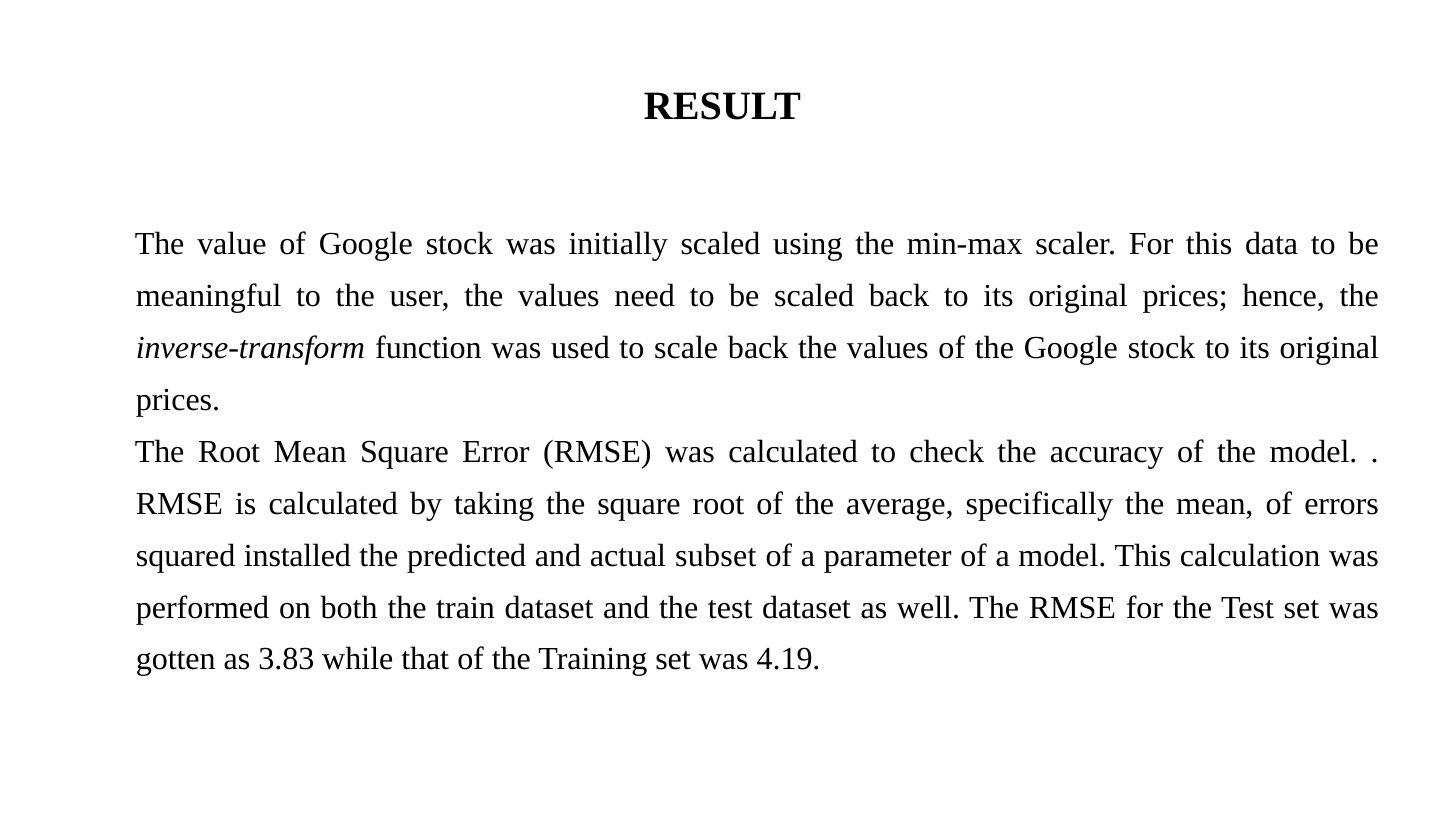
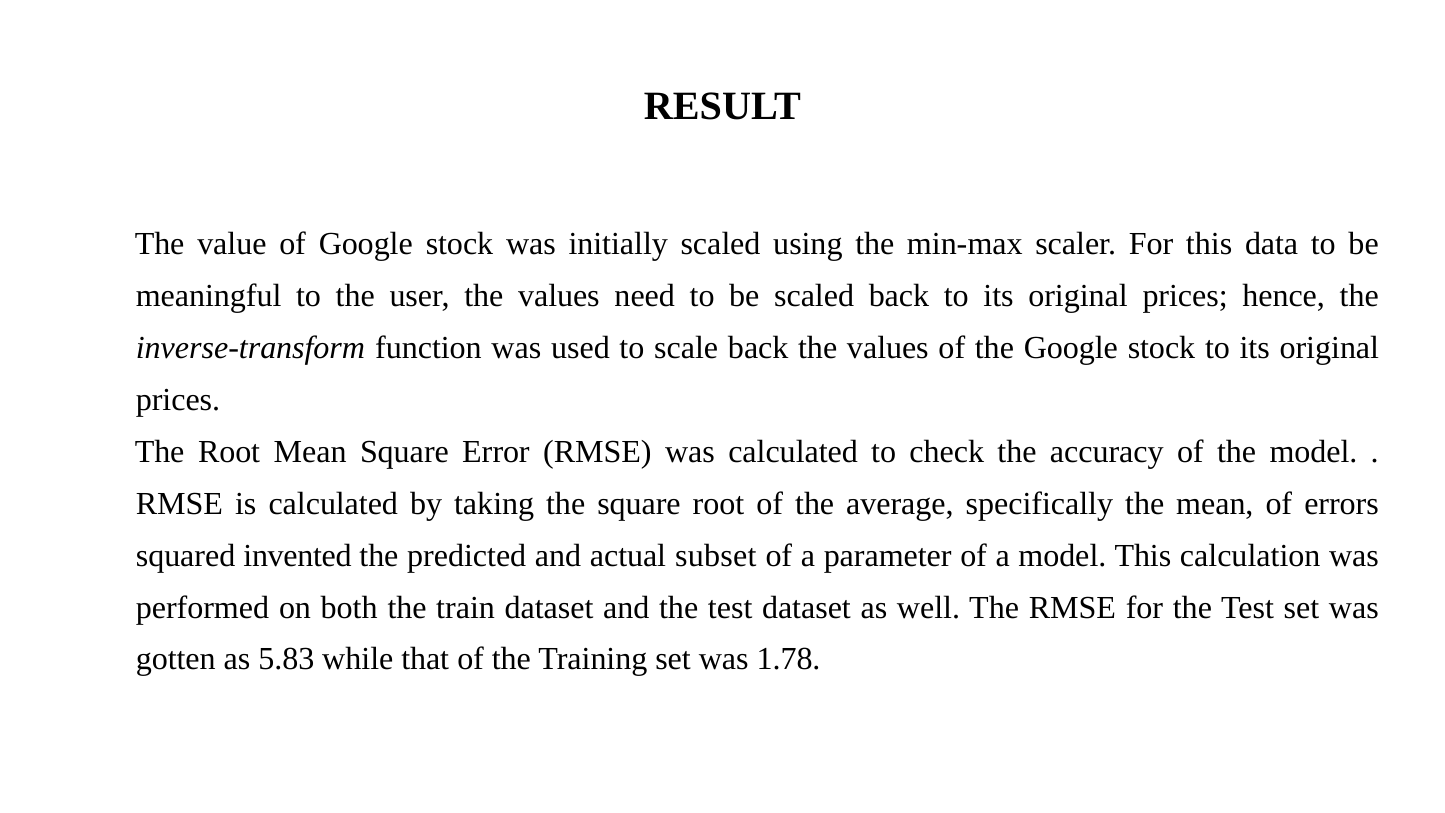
installed: installed -> invented (297, 555)
3.83: 3.83 -> 5.83 (286, 659)
4.19: 4.19 -> 1.78 (789, 659)
